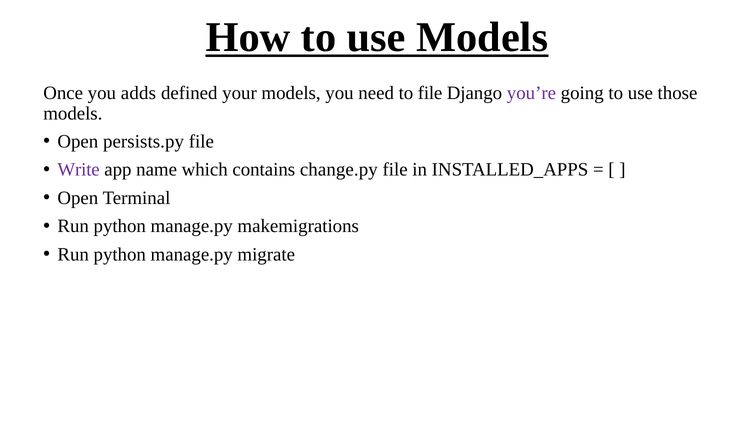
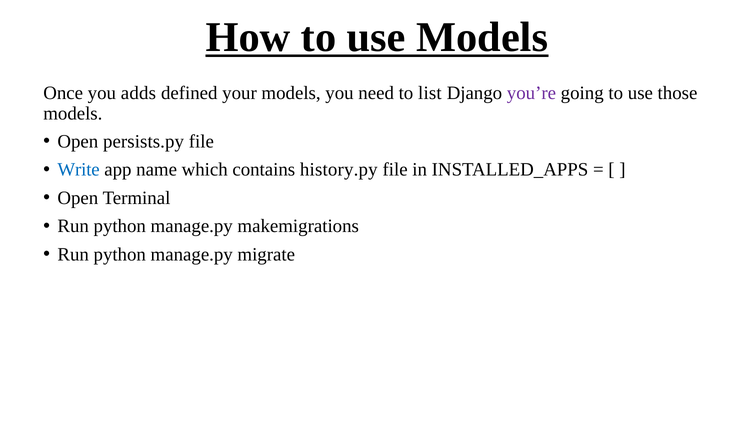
to file: file -> list (430, 93)
Write colour: purple -> blue (79, 170)
change.py: change.py -> history.py (339, 170)
